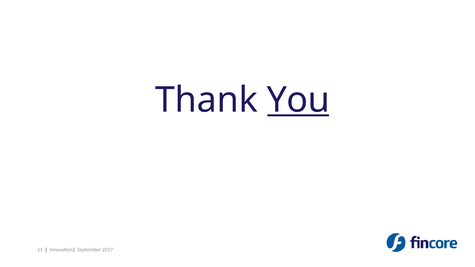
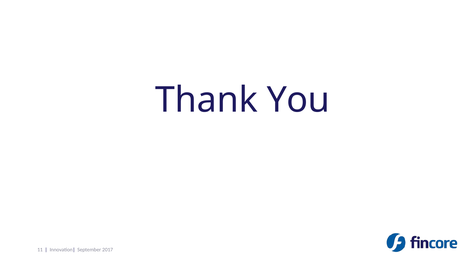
You underline: present -> none (298, 100)
